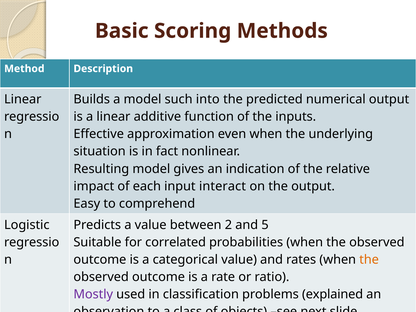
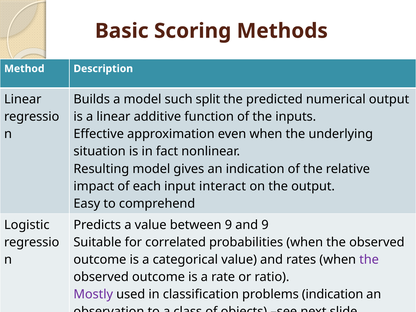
into: into -> split (208, 99)
between 2: 2 -> 9 (228, 225)
and 5: 5 -> 9 (265, 225)
the colour: orange -> purple (369, 260)
problems explained: explained -> indication (333, 294)
